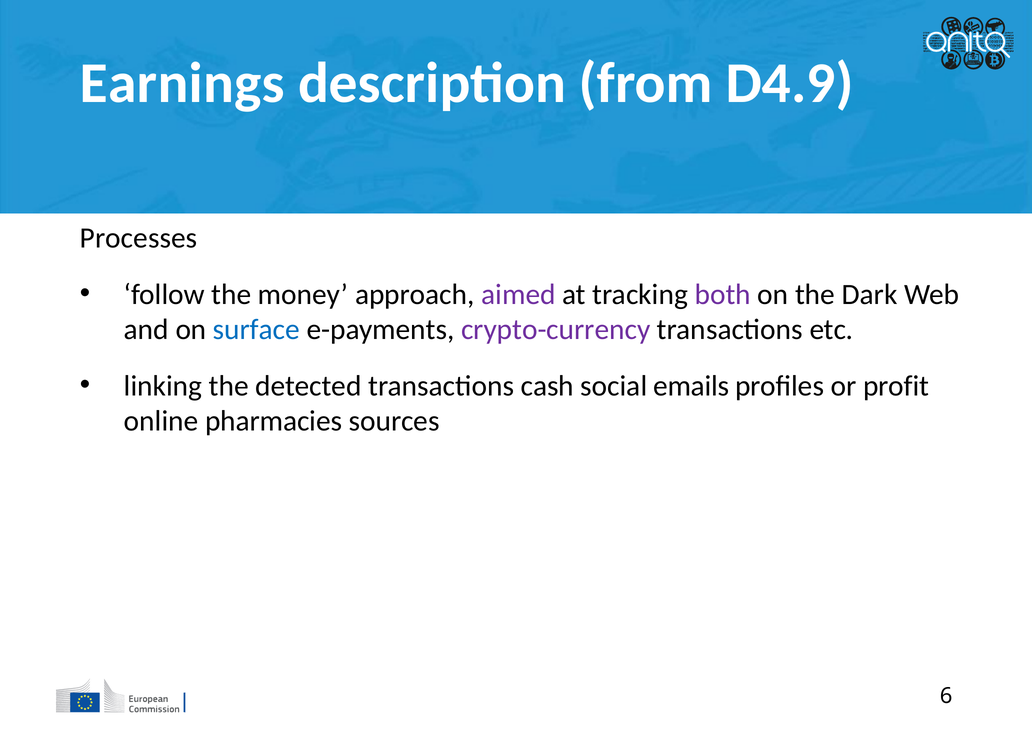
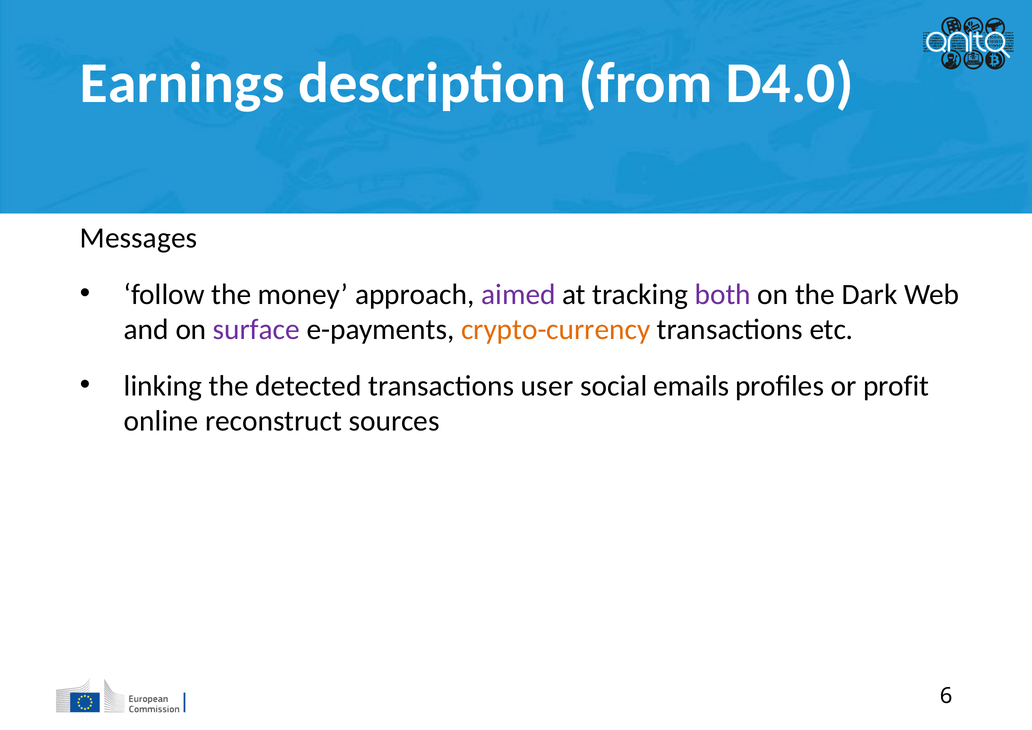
D4.9: D4.9 -> D4.0 (790, 83)
Processes: Processes -> Messages (139, 238)
surface colour: blue -> purple (256, 329)
crypto-currency colour: purple -> orange (556, 329)
cash: cash -> user (547, 386)
pharmacies: pharmacies -> reconstruct (274, 421)
